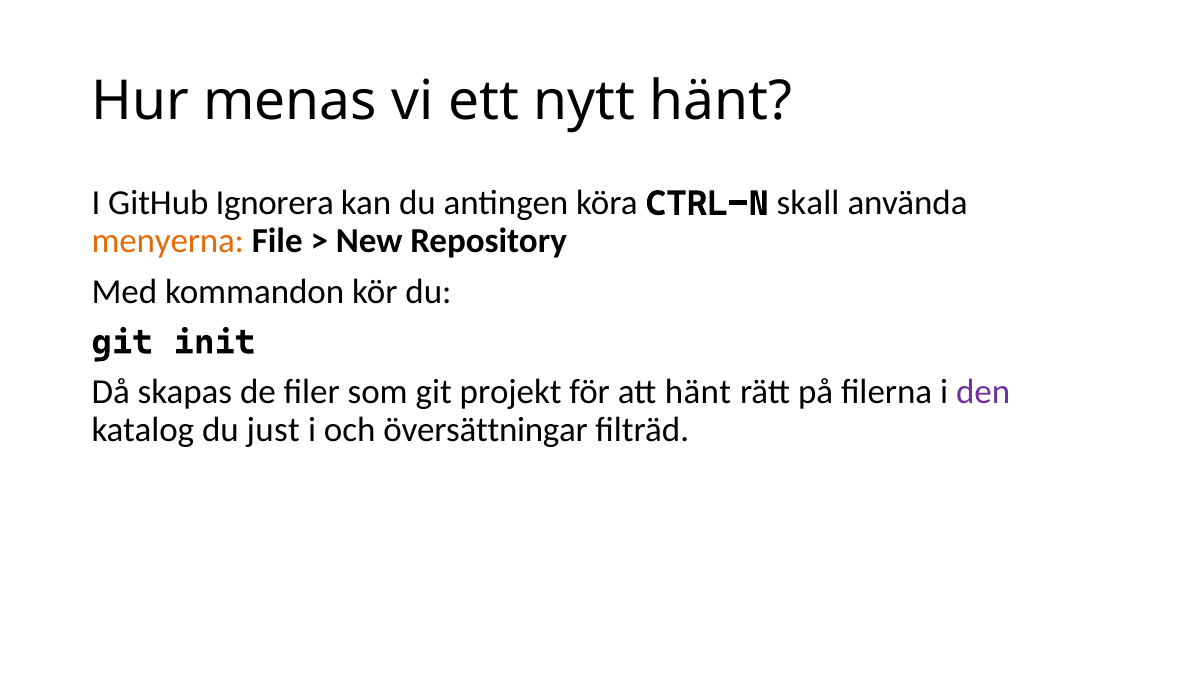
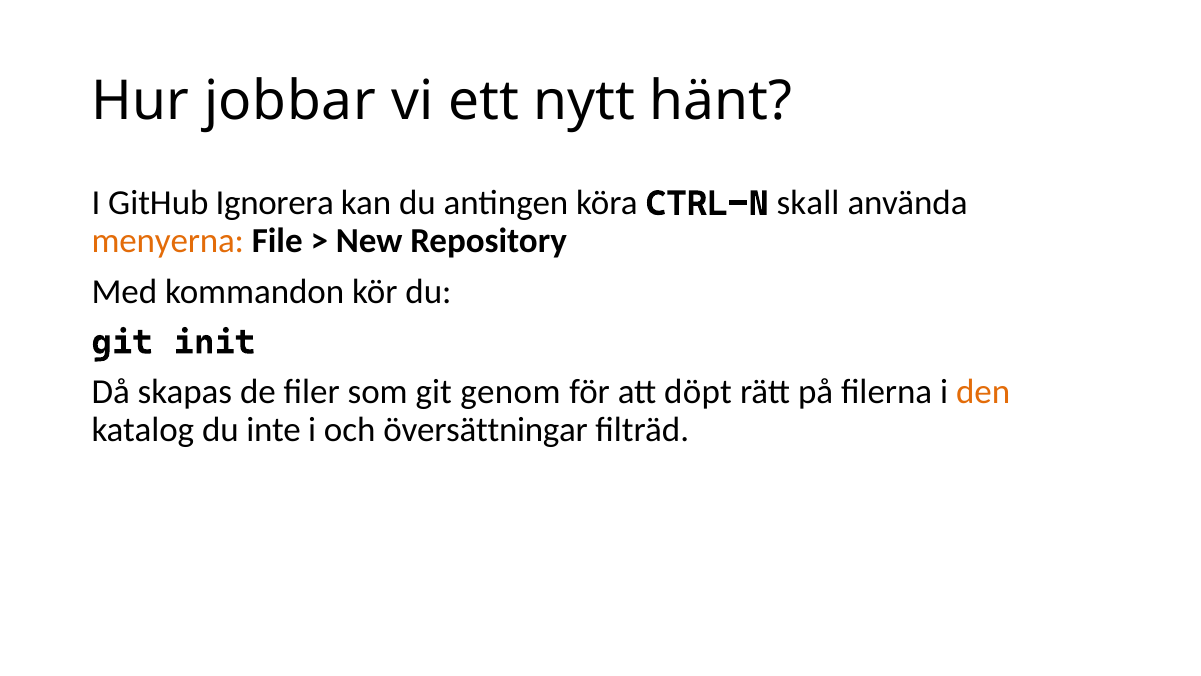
menas: menas -> jobbar (290, 101)
projekt: projekt -> genom (510, 392)
att hänt: hänt -> döpt (698, 392)
den colour: purple -> orange (983, 392)
just: just -> inte (274, 430)
